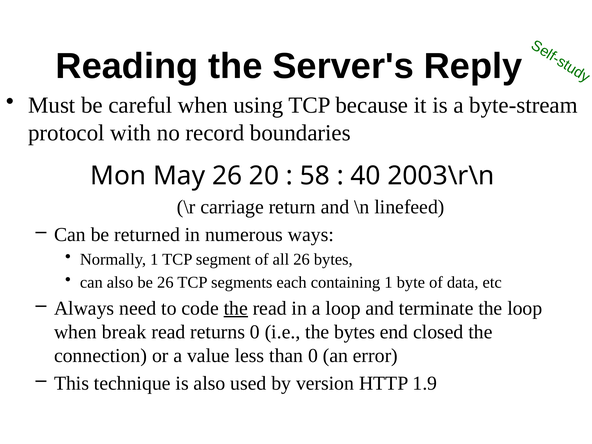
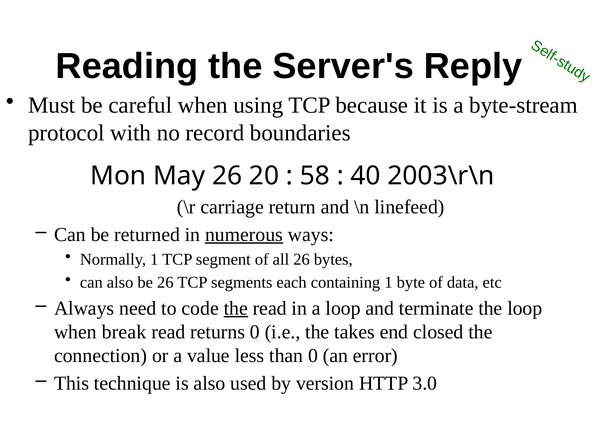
numerous underline: none -> present (244, 235)
the bytes: bytes -> takes (355, 332)
1.9: 1.9 -> 3.0 (425, 383)
